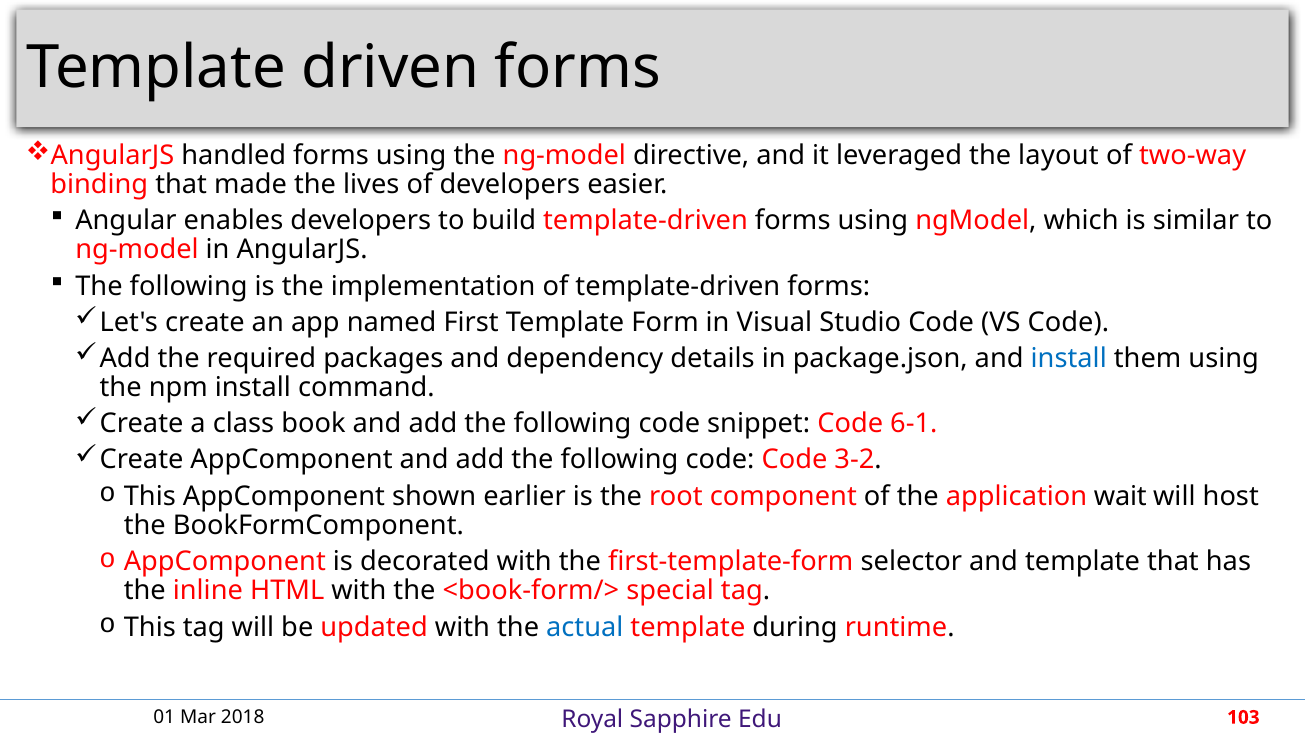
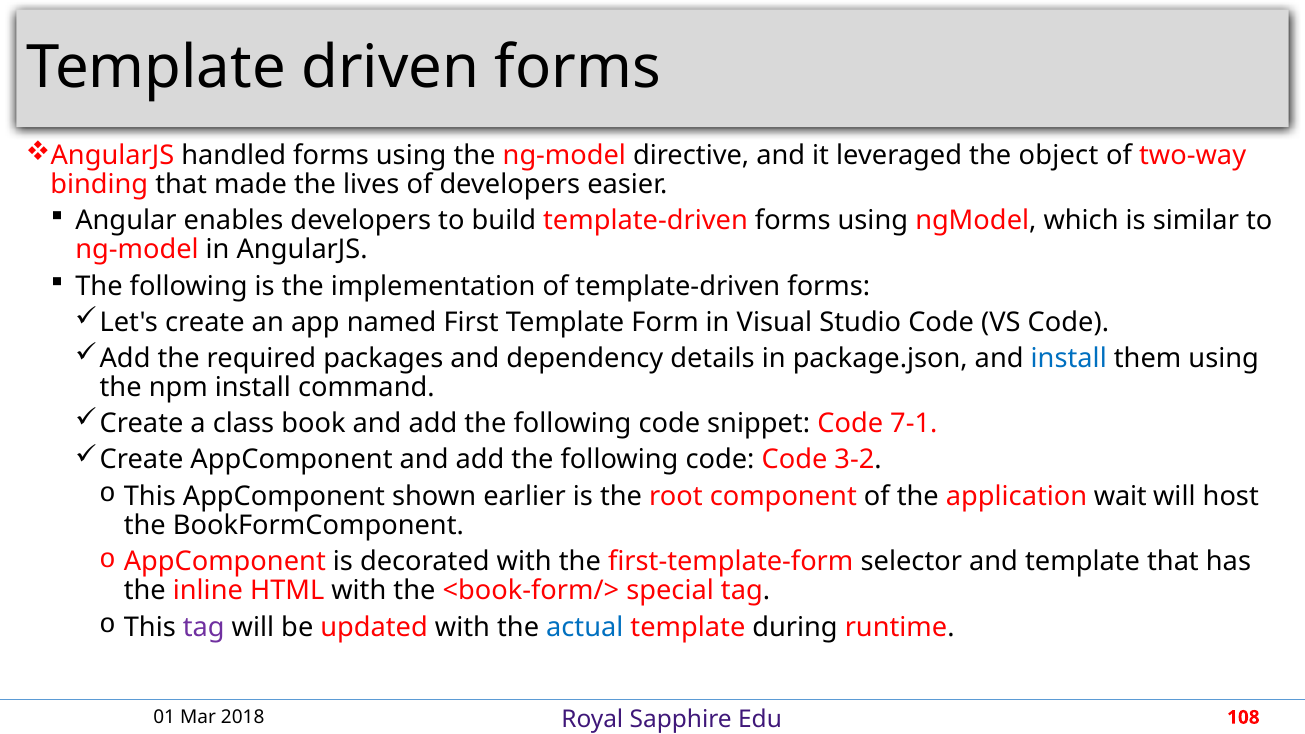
layout: layout -> object (1058, 155)
6-1: 6-1 -> 7-1 (914, 424)
tag colour: black -> purple (204, 627)
103: 103 -> 108 (1243, 717)
